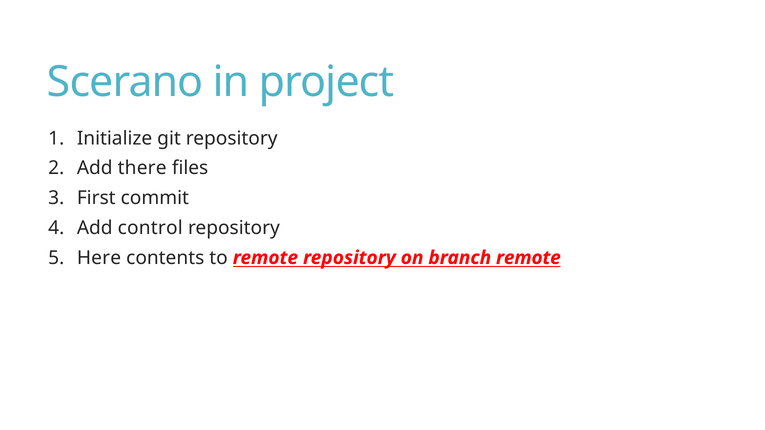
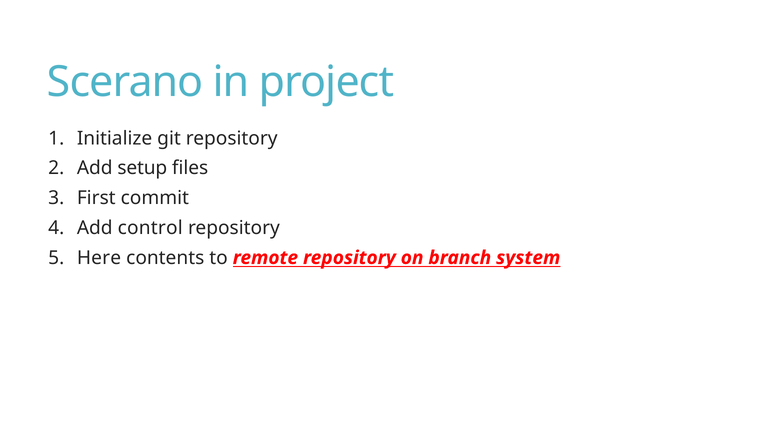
there: there -> setup (142, 168)
branch remote: remote -> system (528, 258)
